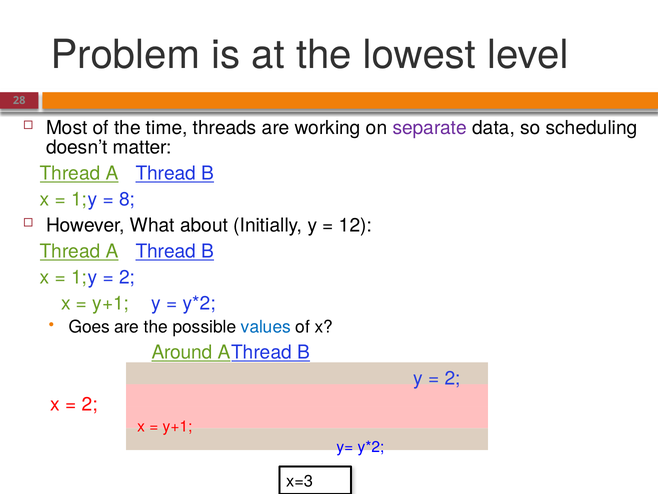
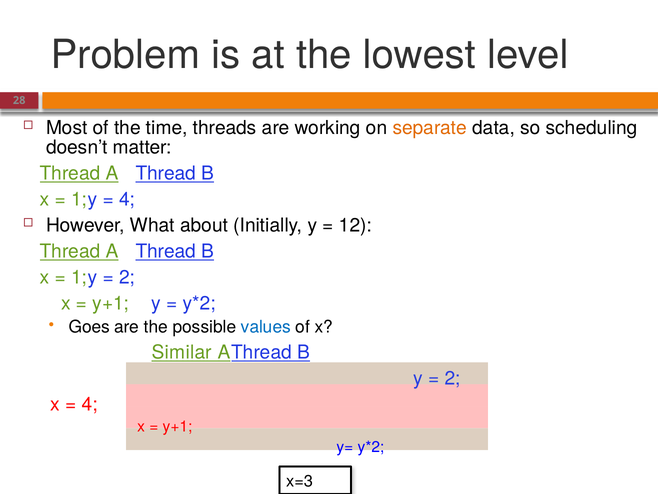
separate colour: purple -> orange (430, 128)
8: 8 -> 4 (127, 199)
Around: Around -> Similar (182, 352)
2: 2 -> 4 (90, 404)
